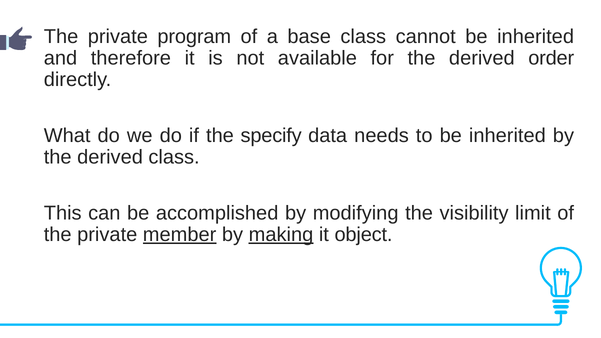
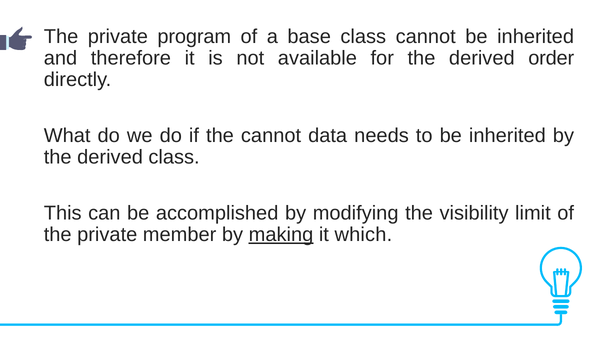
the specify: specify -> cannot (271, 136)
member underline: present -> none (180, 235)
object: object -> which (363, 235)
